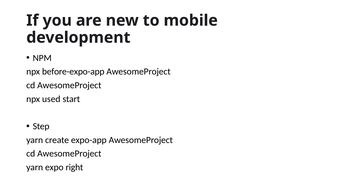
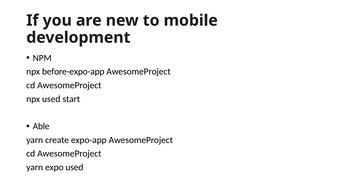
Step: Step -> Able (41, 126)
expo right: right -> used (74, 167)
